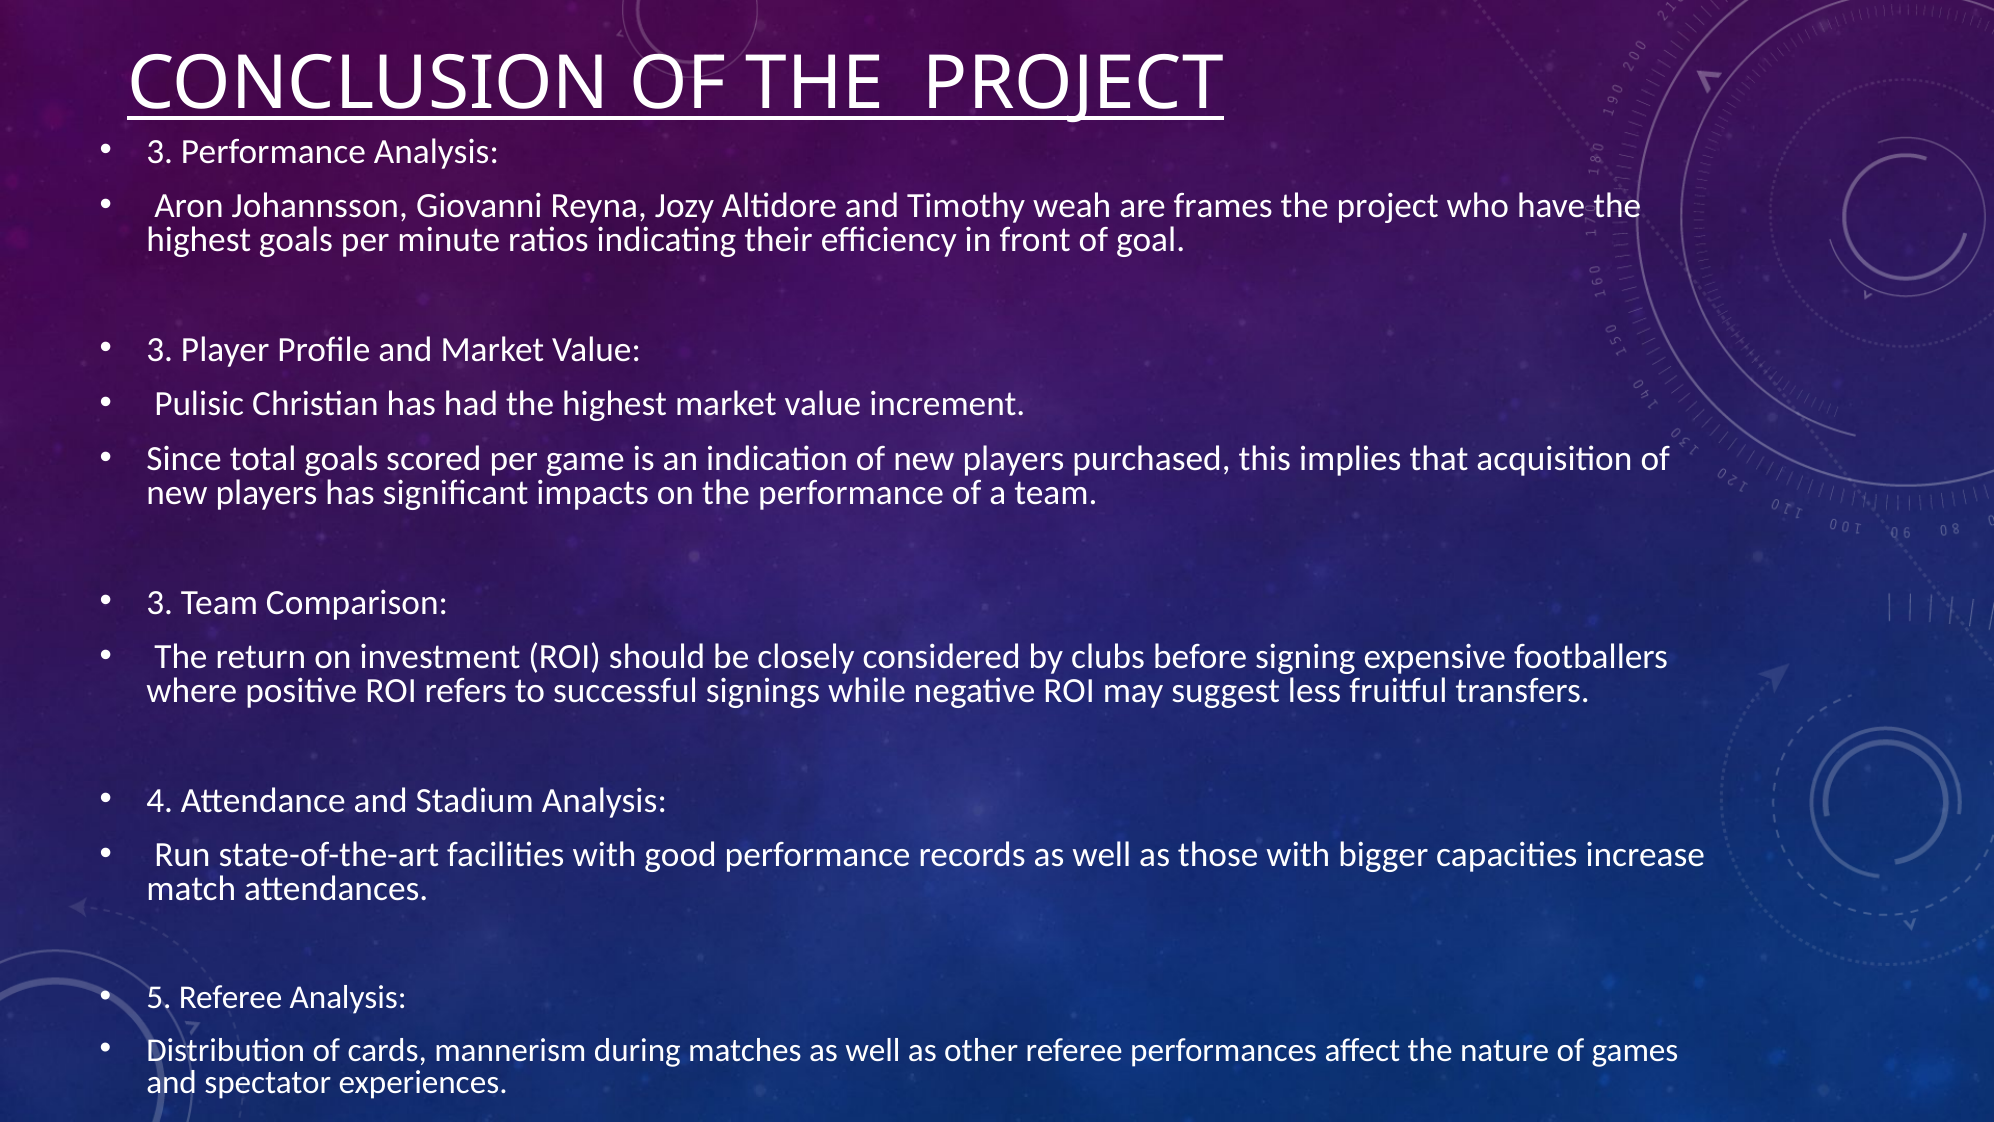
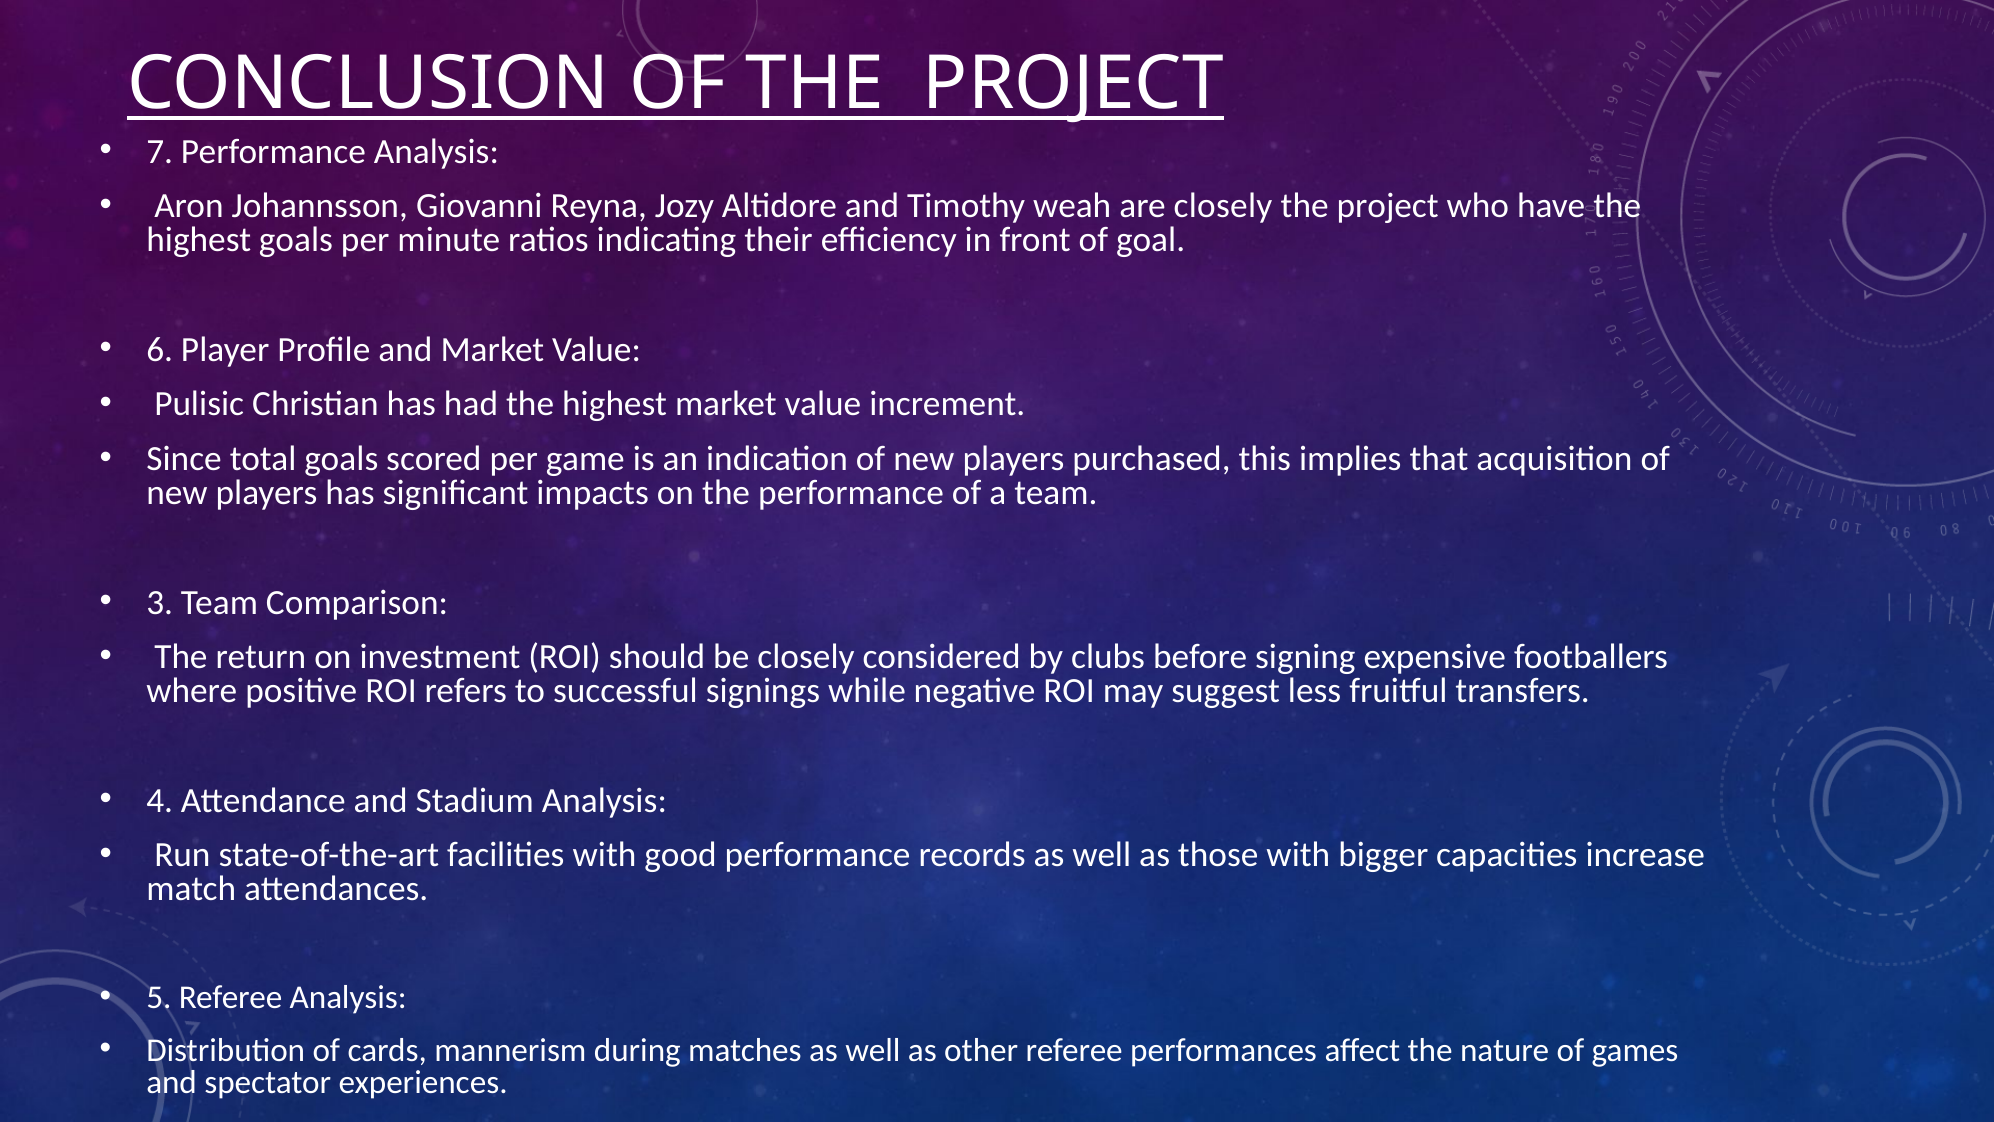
3: 3 -> 7 (160, 151)
are frames: frames -> closely (1223, 206)
3: 3 -> 6 (160, 349)
